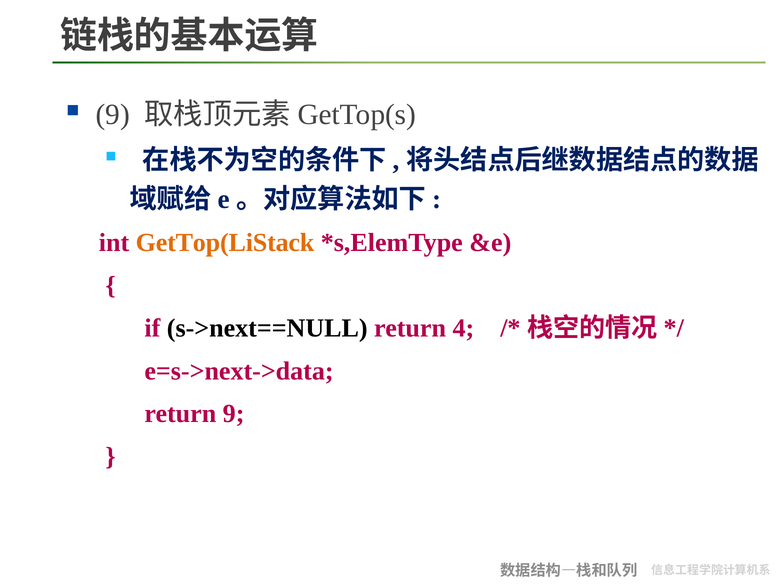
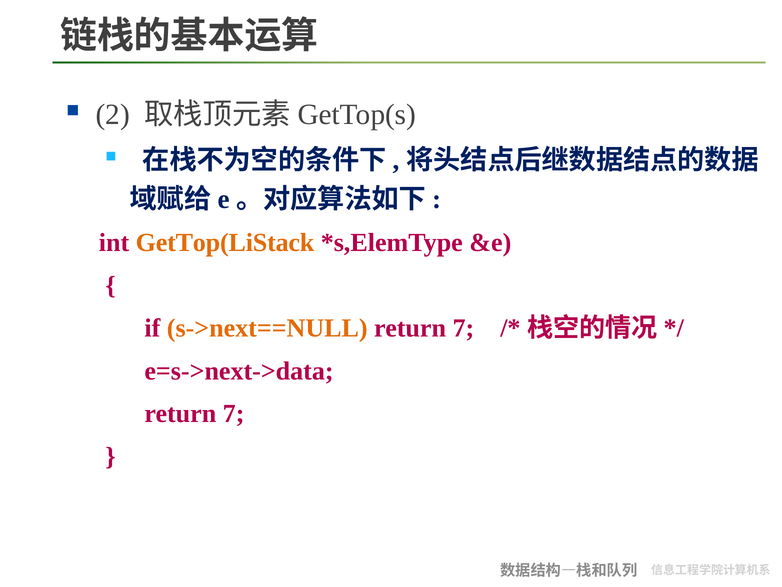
9: 9 -> 2 (113, 114)
s->next==NULL colour: black -> orange (267, 328)
4: 4 -> 7 (463, 328)
9: 9 -> 7 (234, 413)
